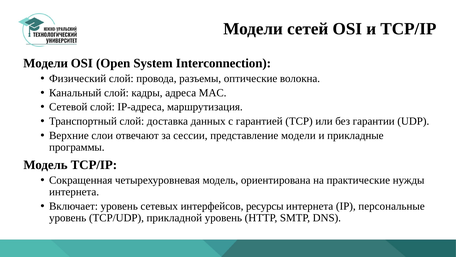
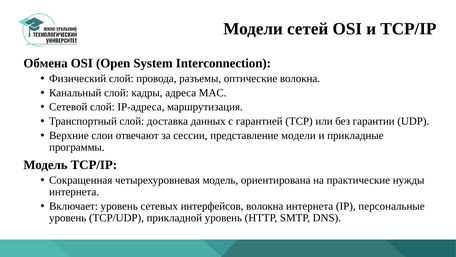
Модели: Модели -> Обмена (46, 63)
интерфейсов ресурсы: ресурсы -> волокна (265, 206)
